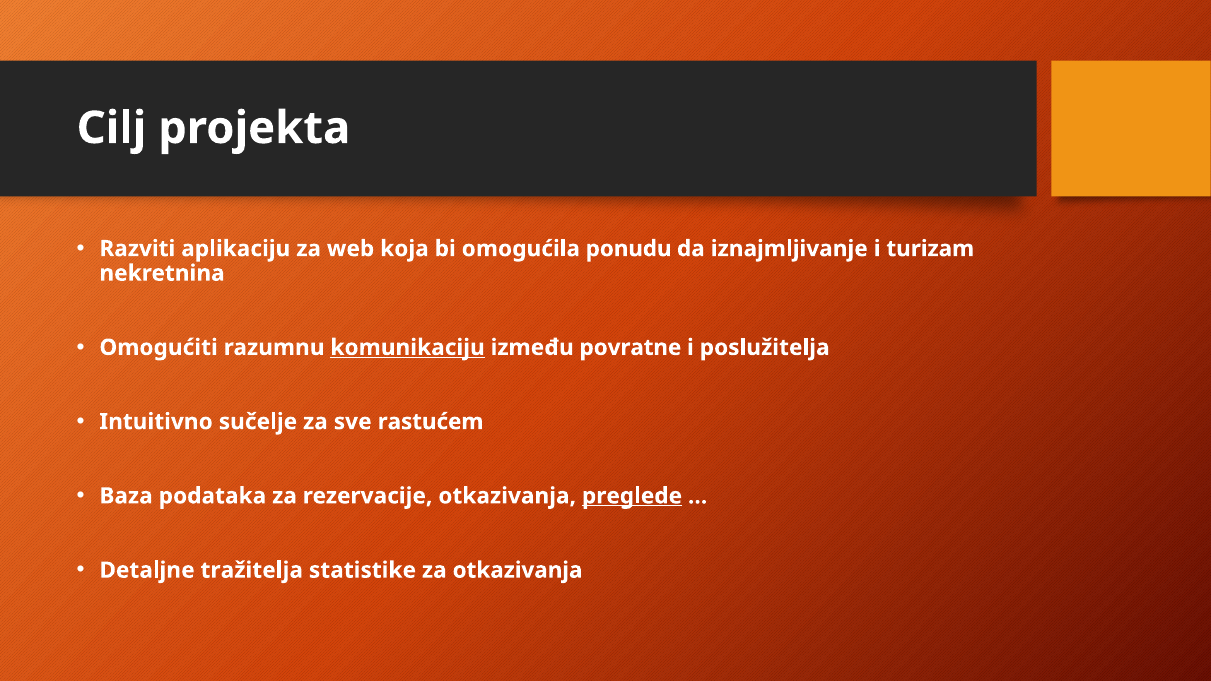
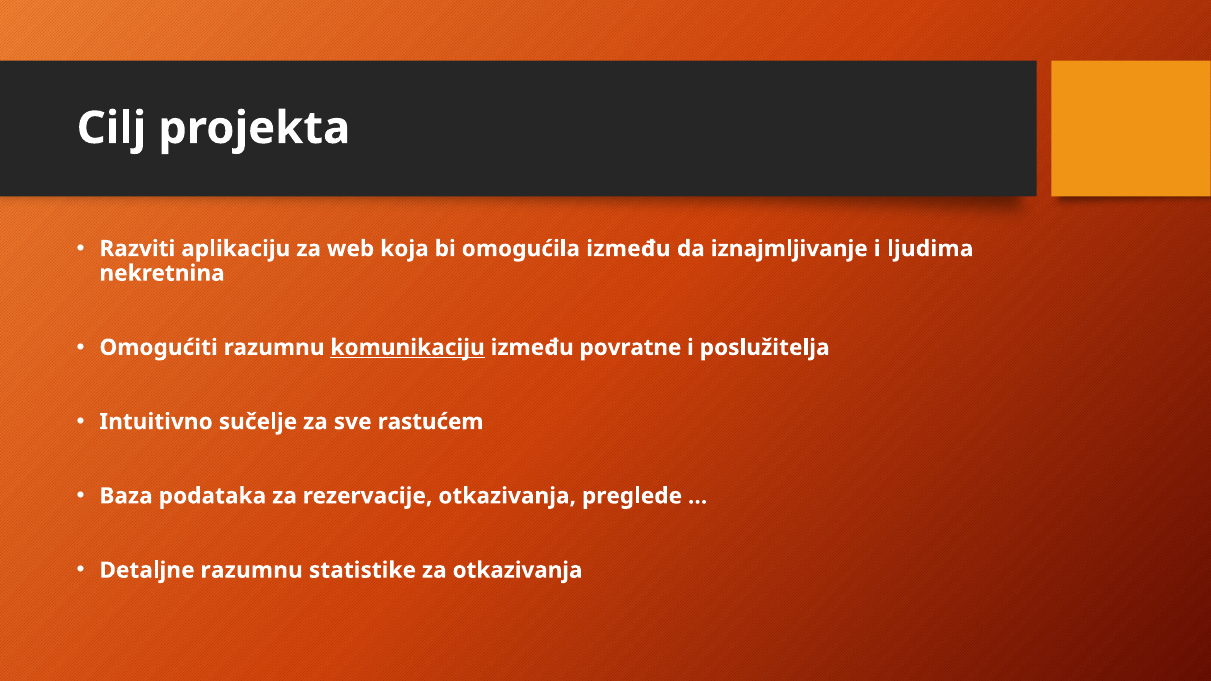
omogućila ponudu: ponudu -> između (628, 249)
turizam: turizam -> ljudima (930, 249)
preglede underline: present -> none (632, 496)
Detaljne tražitelja: tražitelja -> razumnu (252, 570)
